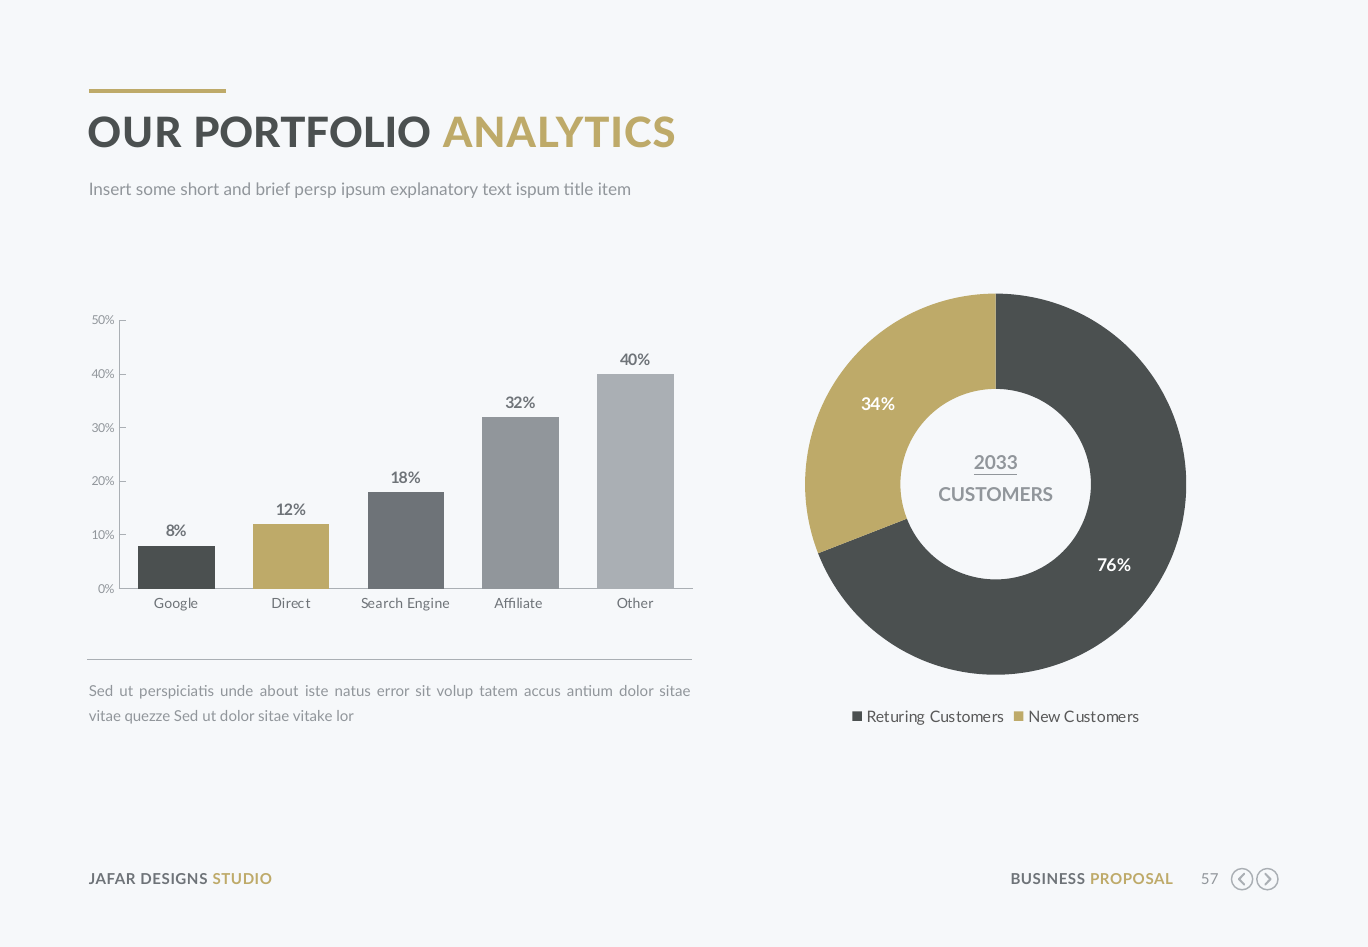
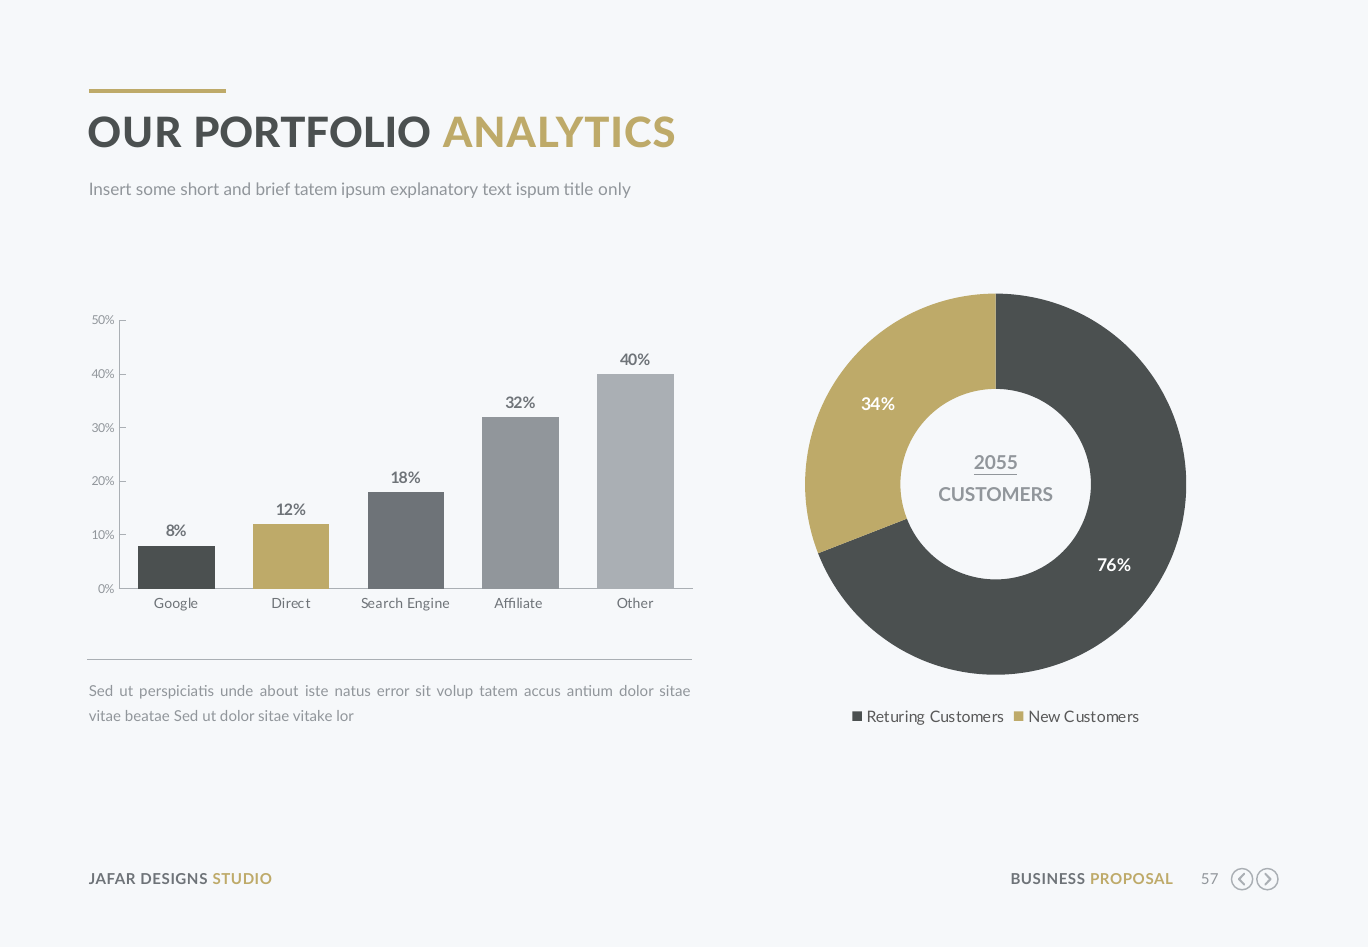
brief persp: persp -> tatem (316, 190)
item: item -> only (614, 190)
2033: 2033 -> 2055 (996, 463)
quezze: quezze -> beatae (147, 717)
